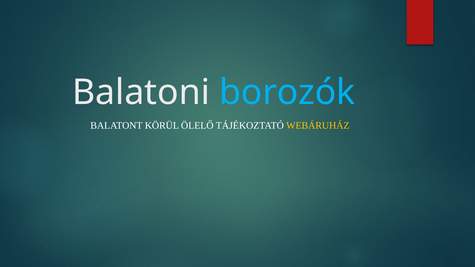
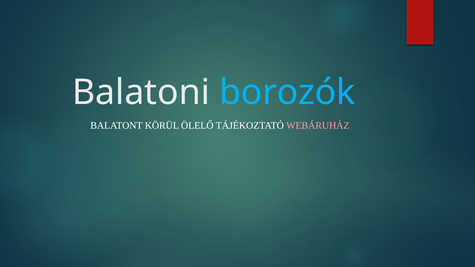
WEBÁRUHÁZ colour: yellow -> pink (318, 126)
